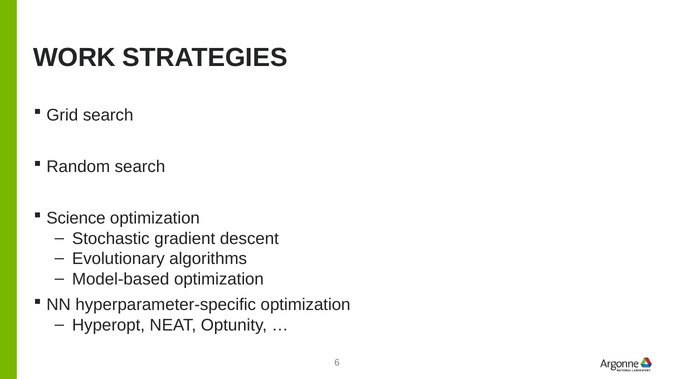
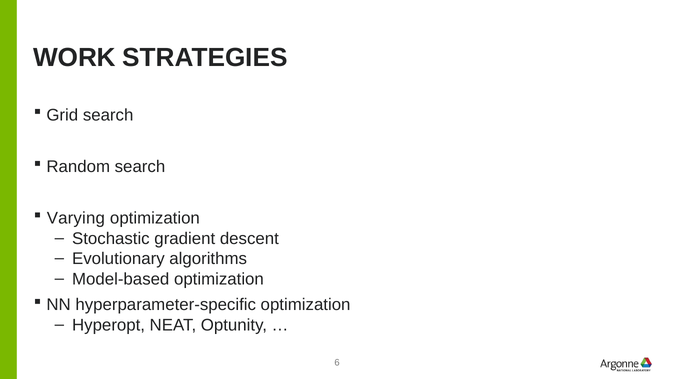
Science: Science -> Varying (76, 218)
